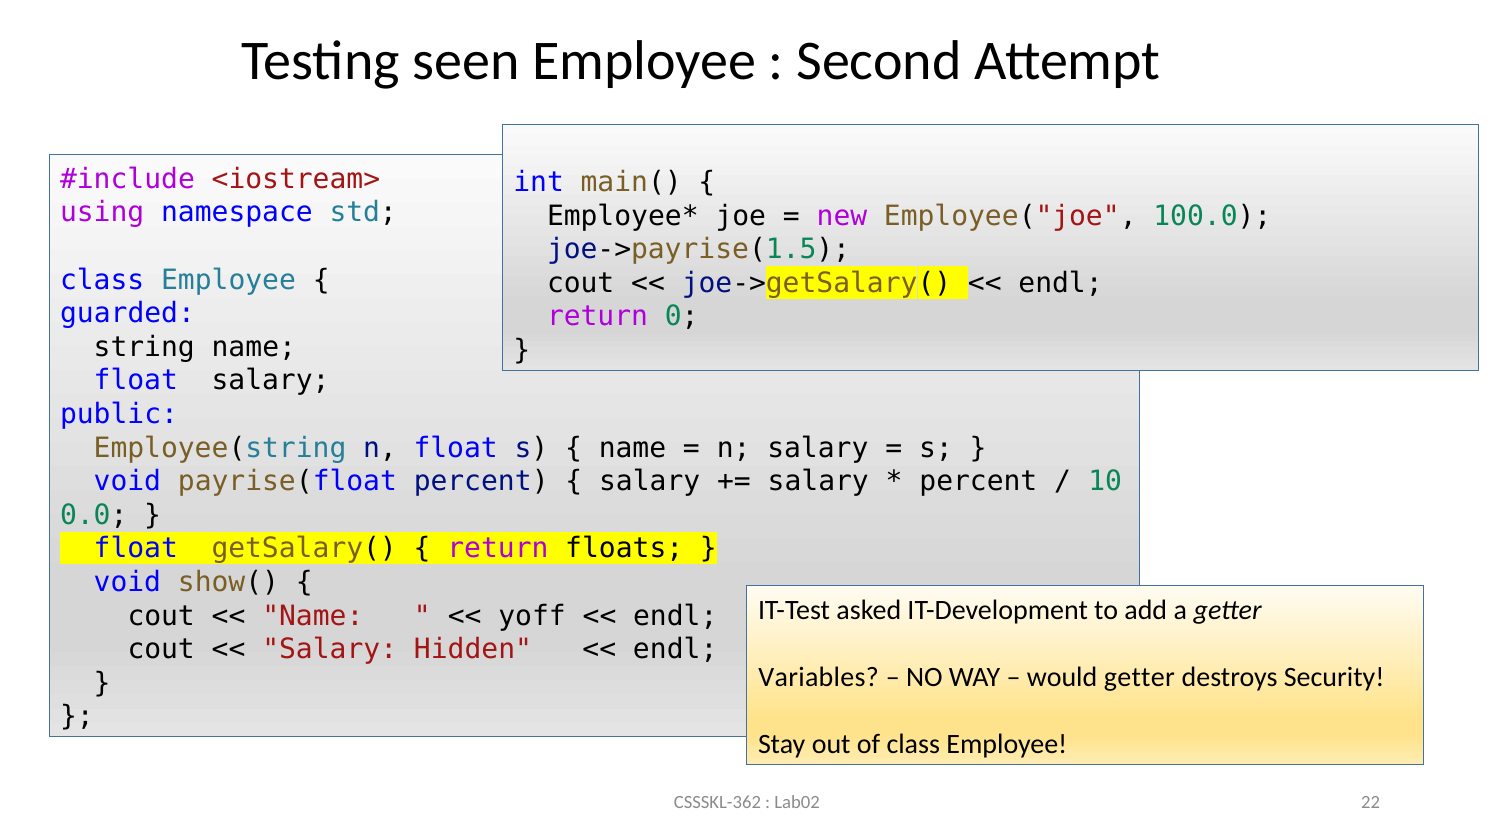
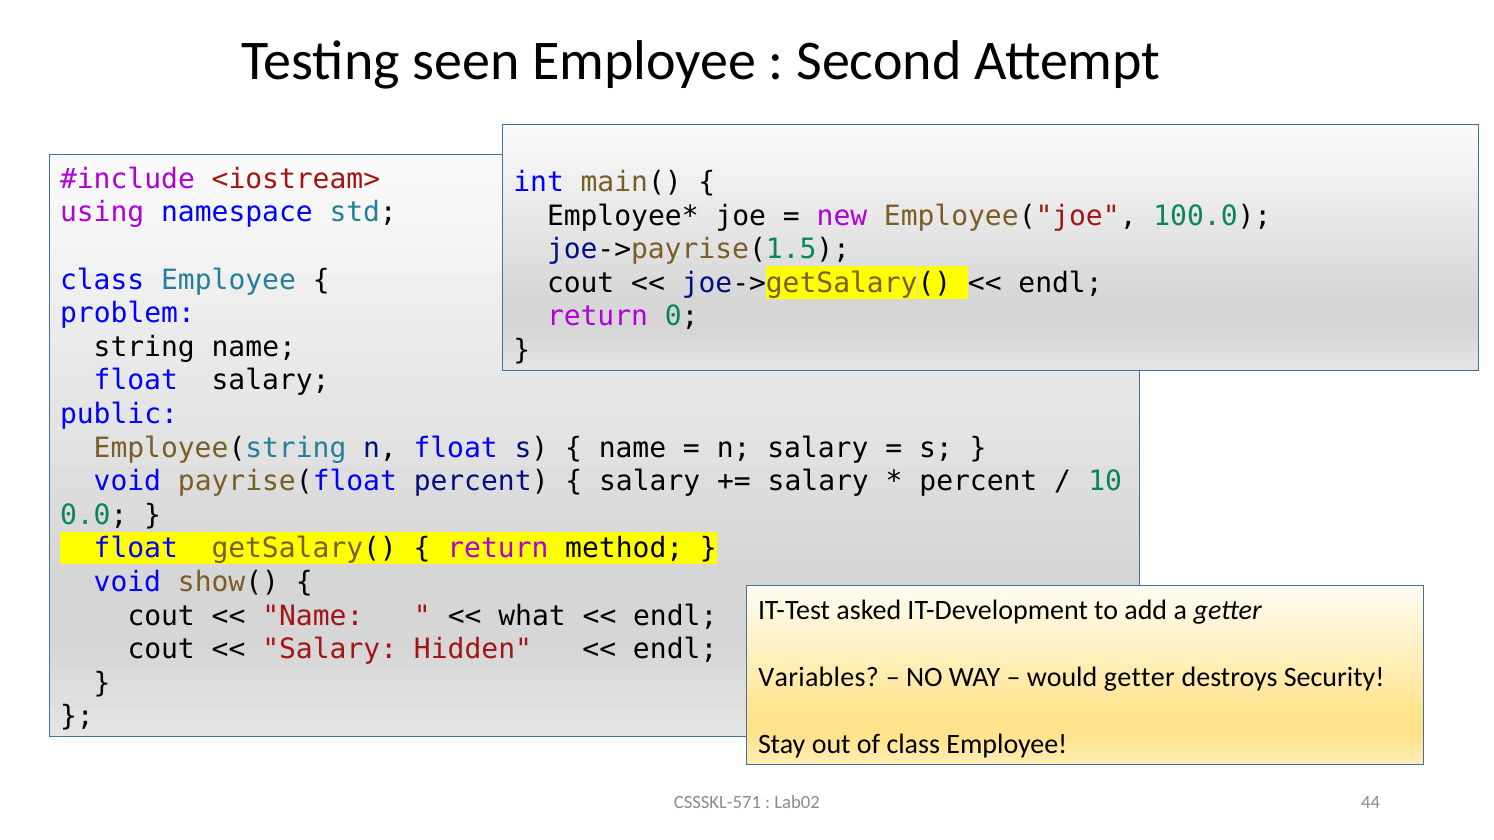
guarded: guarded -> problem (128, 314)
floats: floats -> method (624, 549)
yoff: yoff -> what (532, 616)
CSSSKL-362: CSSSKL-362 -> CSSSKL-571 (717, 802)
22: 22 -> 44 (1371, 802)
